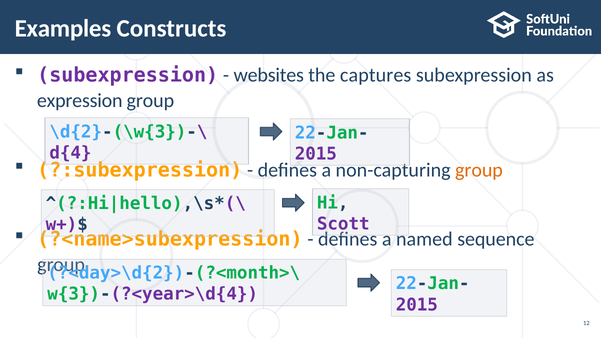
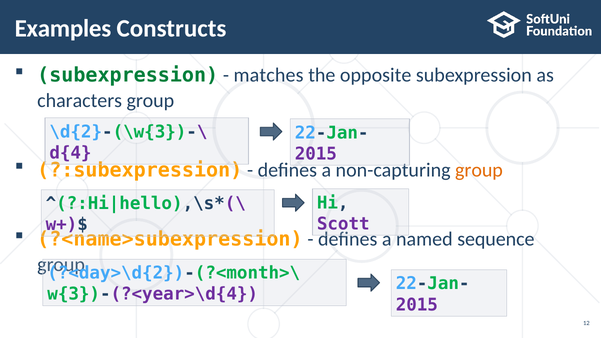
subexpression colour: purple -> green (128, 75)
websites: websites -> matches (269, 75)
captures: captures -> opposite (376, 75)
expression: expression -> characters (80, 101)
